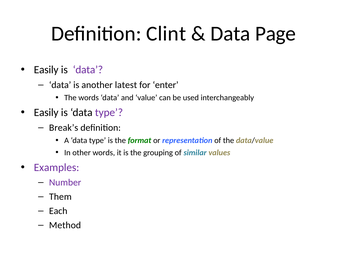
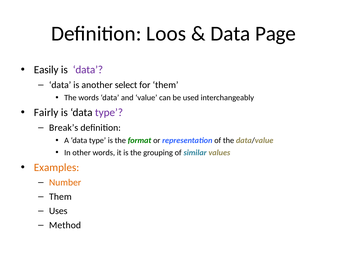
Clint: Clint -> Loos (166, 34)
latest: latest -> select (126, 85)
for enter: enter -> them (166, 85)
Easily: Easily -> Fairly (46, 113)
Examples colour: purple -> orange (57, 168)
Number colour: purple -> orange (65, 183)
Each: Each -> Uses (58, 211)
